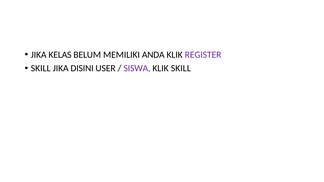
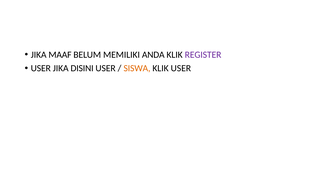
KELAS: KELAS -> MAAF (60, 55)
SKILL: SKILL -> USER (41, 68)
SISWA colour: purple -> orange (137, 68)
KLIK SKILL: SKILL -> USER (181, 68)
